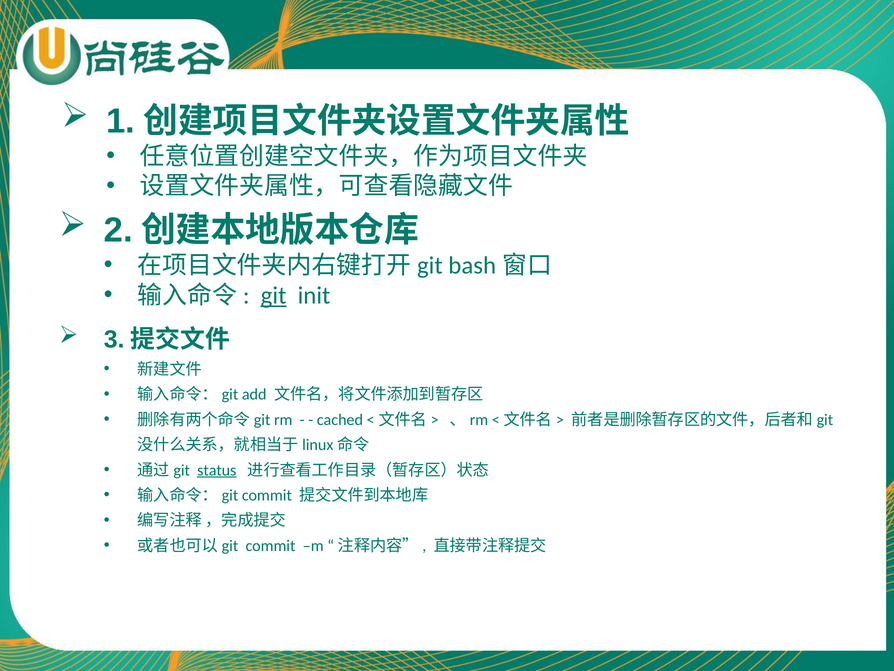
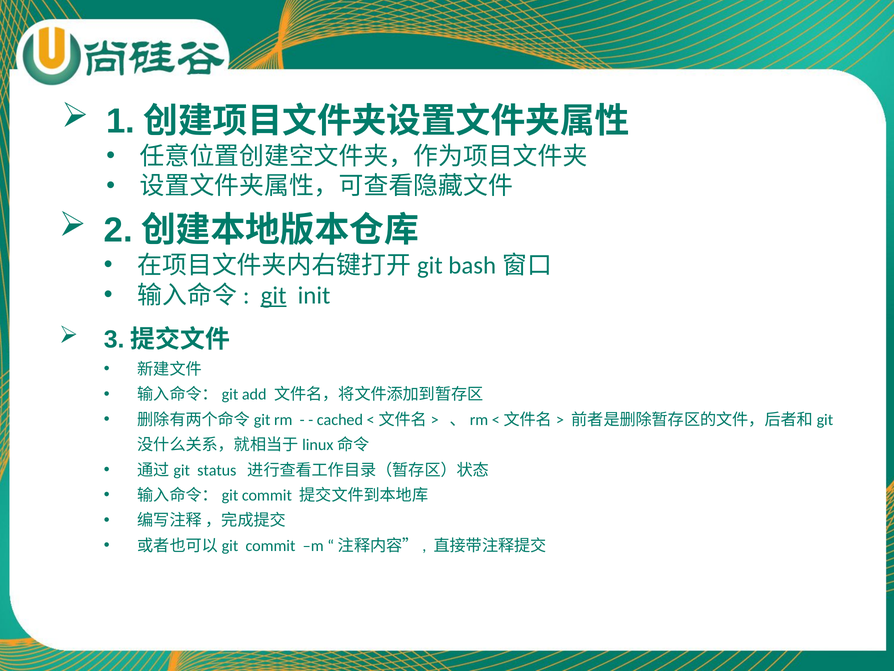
status underline: present -> none (217, 470)
